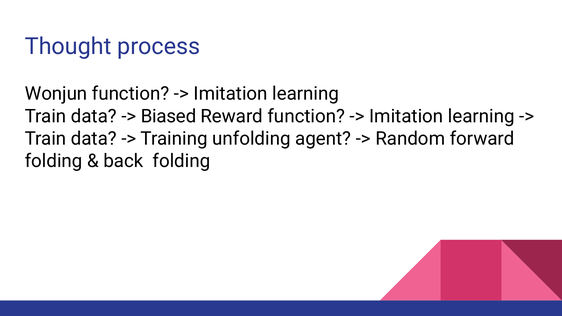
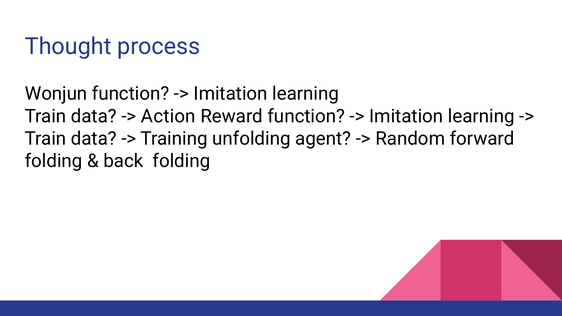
Biased: Biased -> Action (168, 116)
